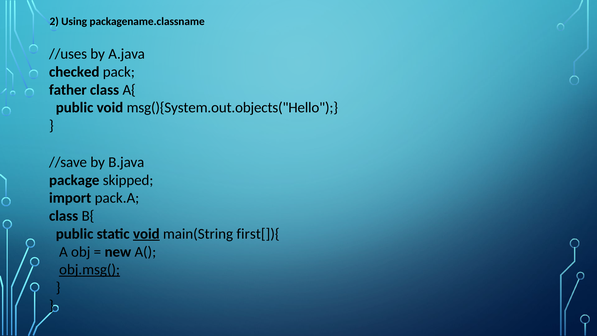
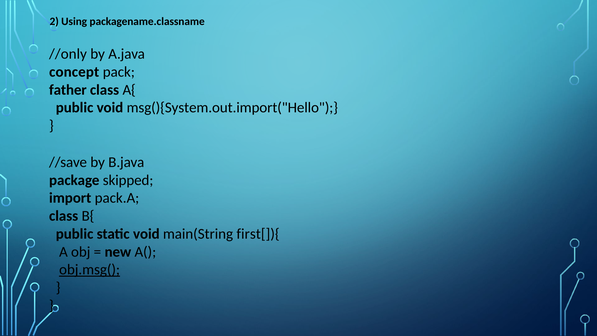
//uses: //uses -> //only (68, 54)
checked: checked -> concept (74, 72)
msg(){System.out.objects("Hello: msg(){System.out.objects("Hello -> msg(){System.out.import("Hello (232, 108)
void underline: present -> none (146, 234)
